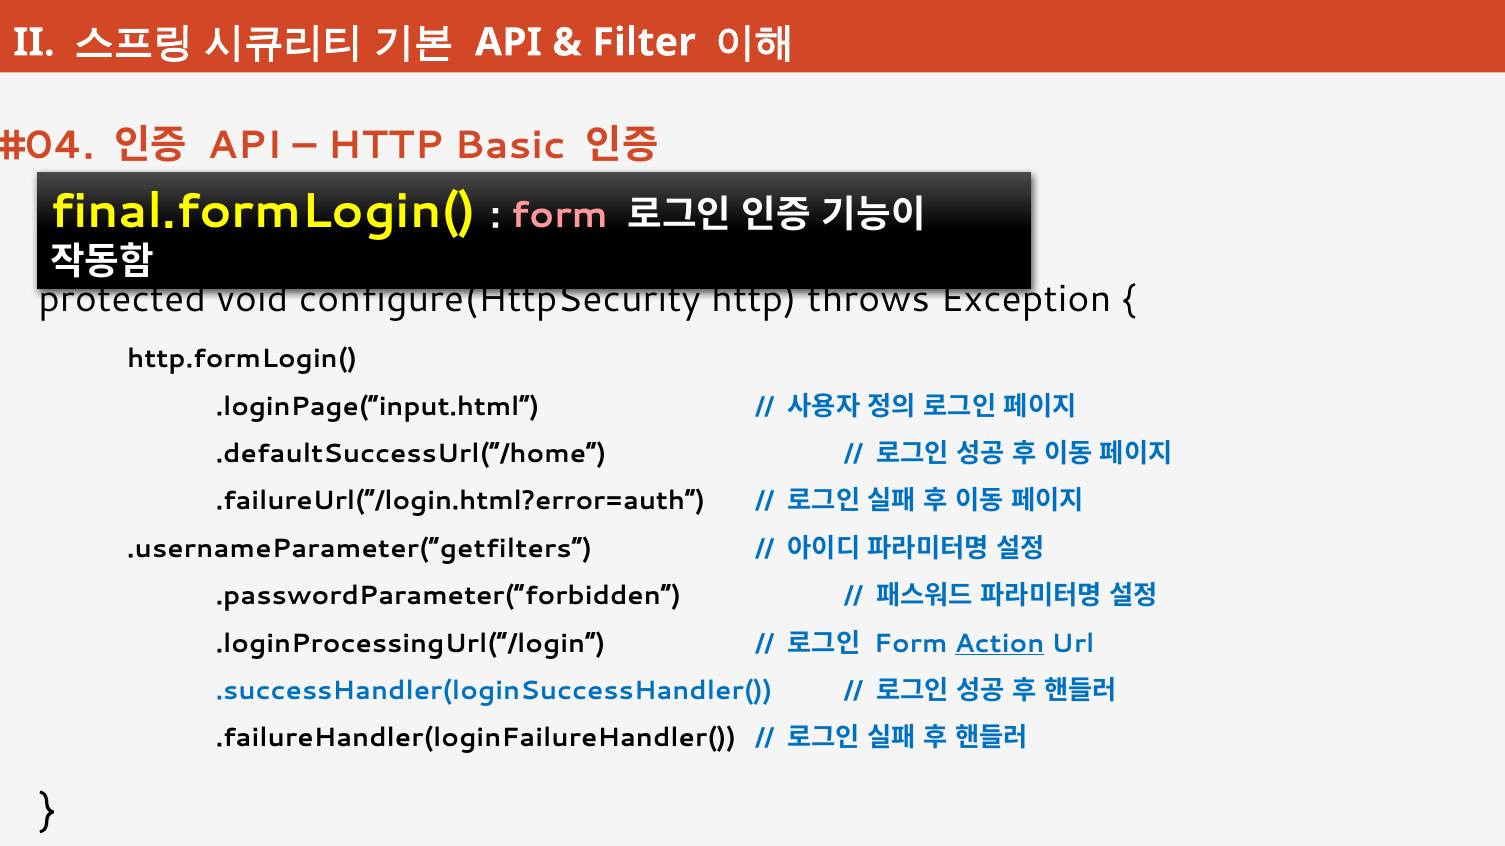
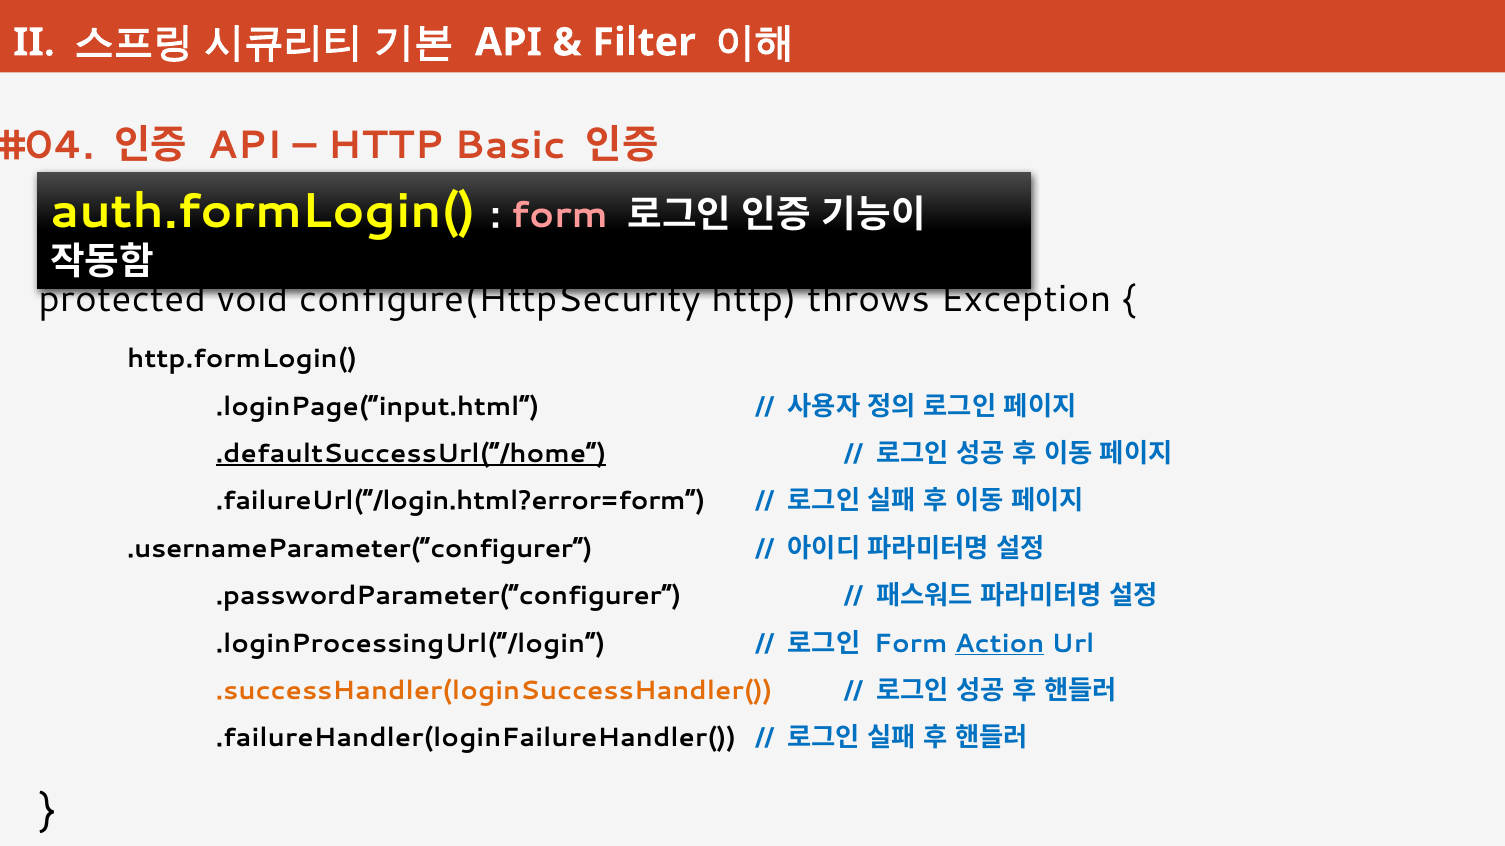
final.formLogin(: final.formLogin( -> auth.formLogin( (263, 211)
.defaultSuccessUrl(“/home underline: none -> present (411, 454)
.failureUrl(“/login.html?error=auth: .failureUrl(“/login.html?error=auth -> .failureUrl(“/login.html?error=form (461, 502)
.usernameParameter(“getfilters: .usernameParameter(“getfilters -> .usernameParameter(“configurer (360, 549)
.passwordParameter(“forbidden: .passwordParameter(“forbidden -> .passwordParameter(“configurer (449, 596)
.successHandler(loginSuccessHandler( colour: blue -> orange (494, 691)
